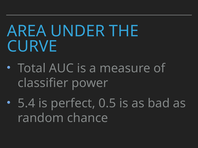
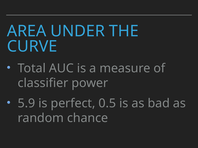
5.4: 5.4 -> 5.9 (26, 104)
